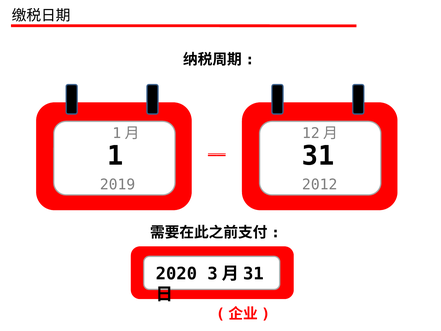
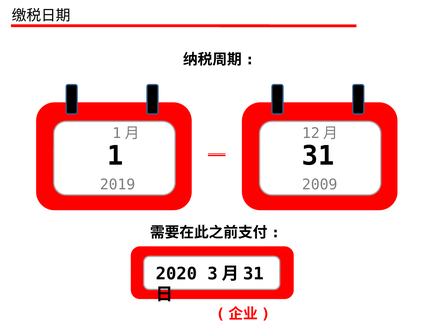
2012: 2012 -> 2009 (320, 185)
